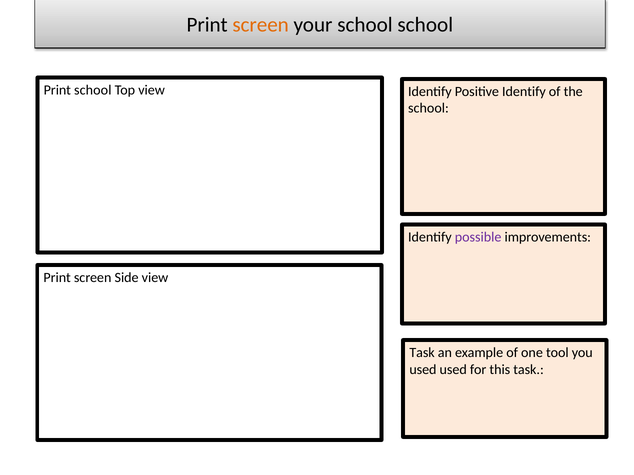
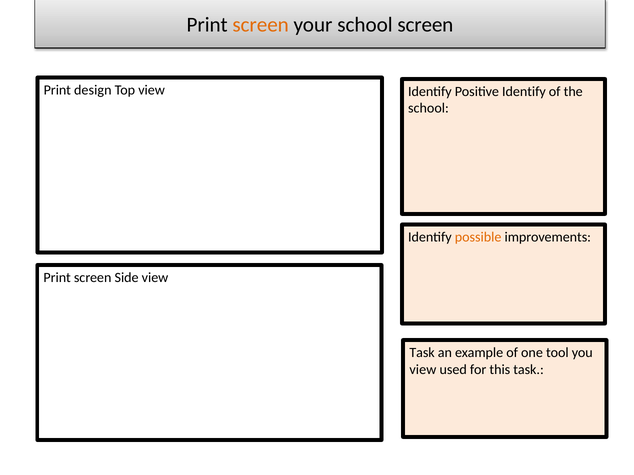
school school: school -> screen (425, 25)
Print school: school -> design (93, 90)
possible colour: purple -> orange (478, 237)
used: used -> view (423, 370)
